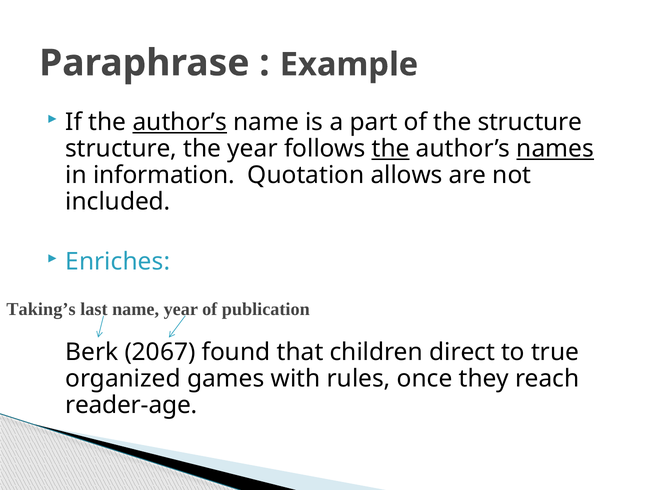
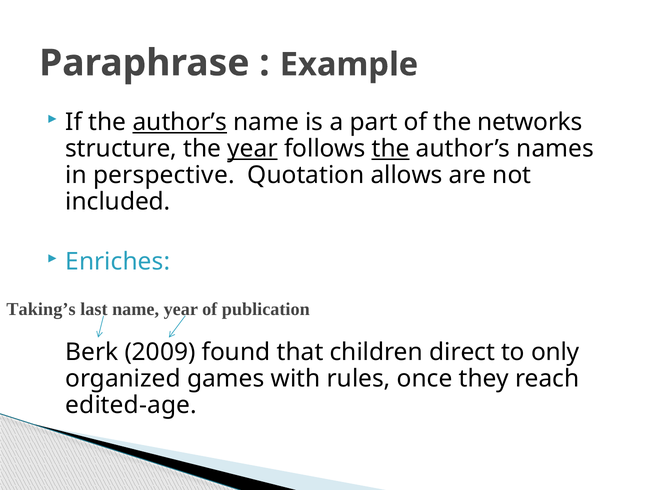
the structure: structure -> networks (530, 122)
year underline: none -> present (253, 149)
names underline: present -> none (555, 149)
information: information -> perspective (164, 175)
2067: 2067 -> 2009 (160, 353)
true: true -> only (555, 353)
reader-age: reader-age -> edited-age (131, 406)
